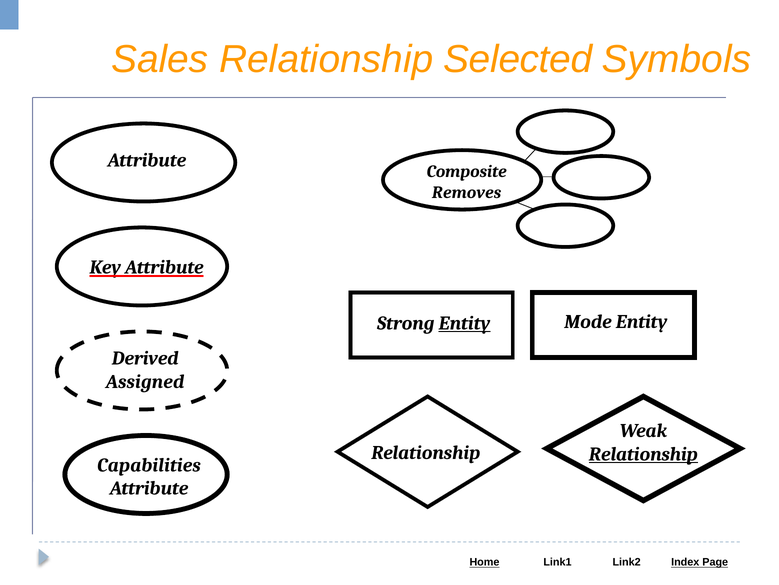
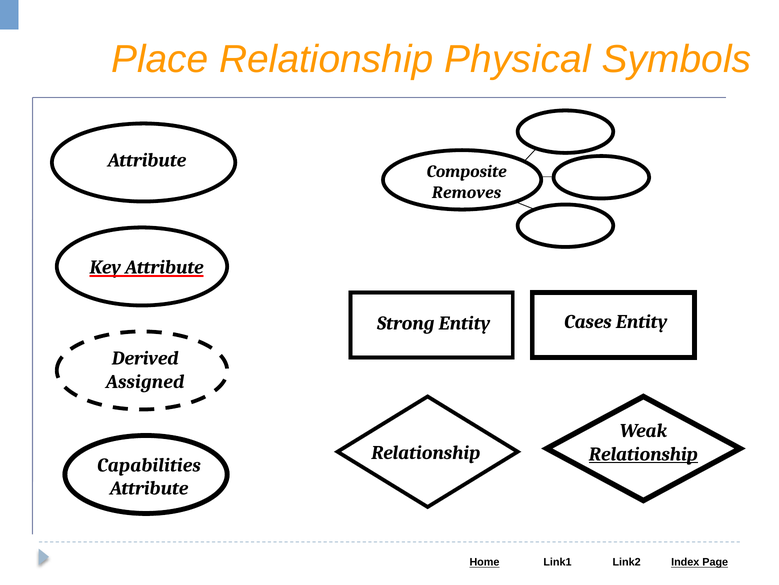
Sales: Sales -> Place (160, 59)
Selected: Selected -> Physical (517, 59)
Mode: Mode -> Cases (588, 322)
Entity underline: present -> none (464, 323)
